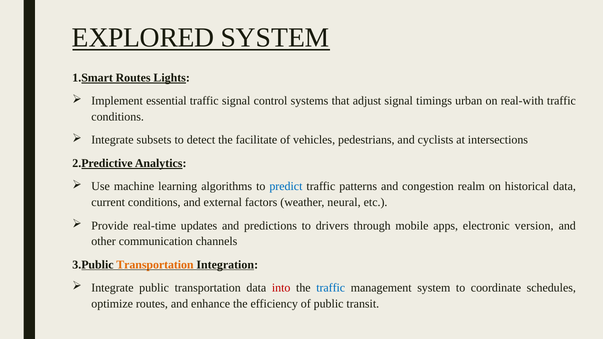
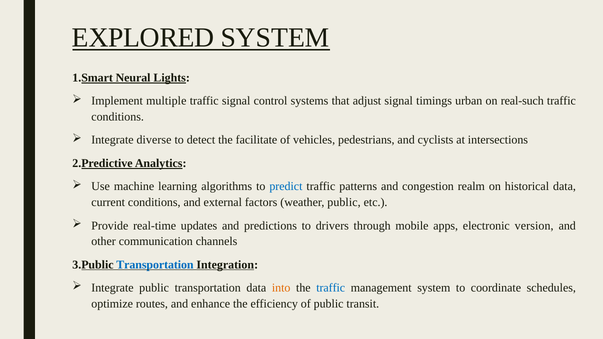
1.Smart Routes: Routes -> Neural (133, 78)
essential: essential -> multiple (166, 101)
real-with: real-with -> real-such (522, 101)
subsets: subsets -> diverse (154, 140)
weather neural: neural -> public (344, 202)
Transportation colour: orange -> blue (155, 265)
into colour: red -> orange (281, 288)
